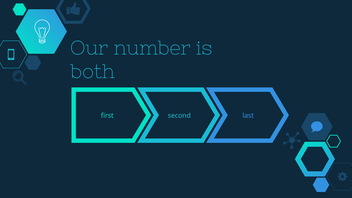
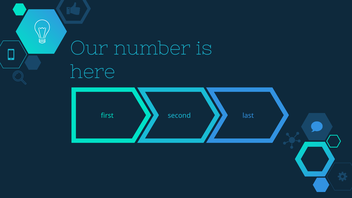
both: both -> here (93, 72)
